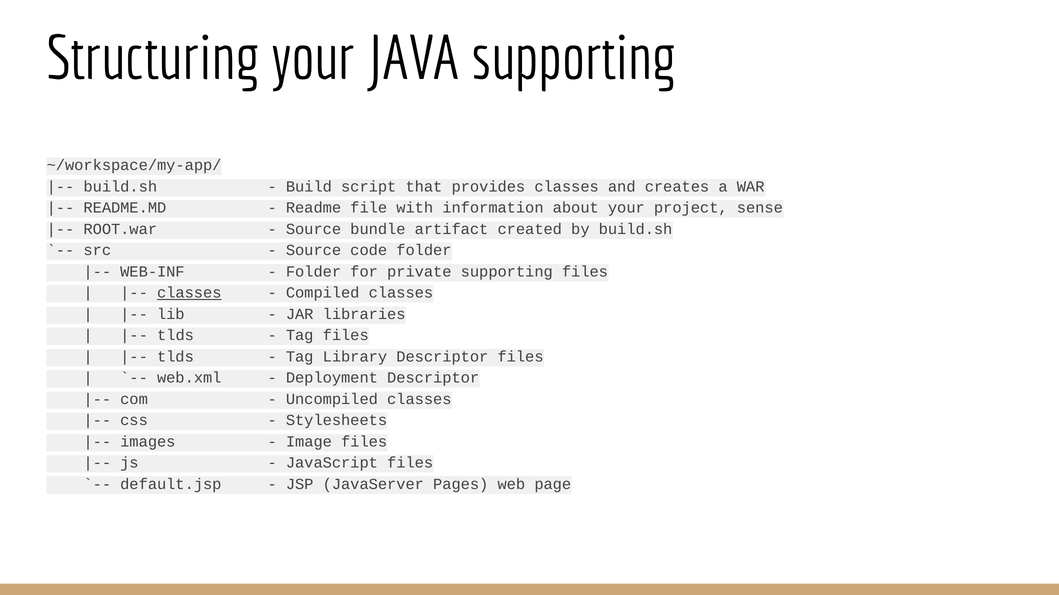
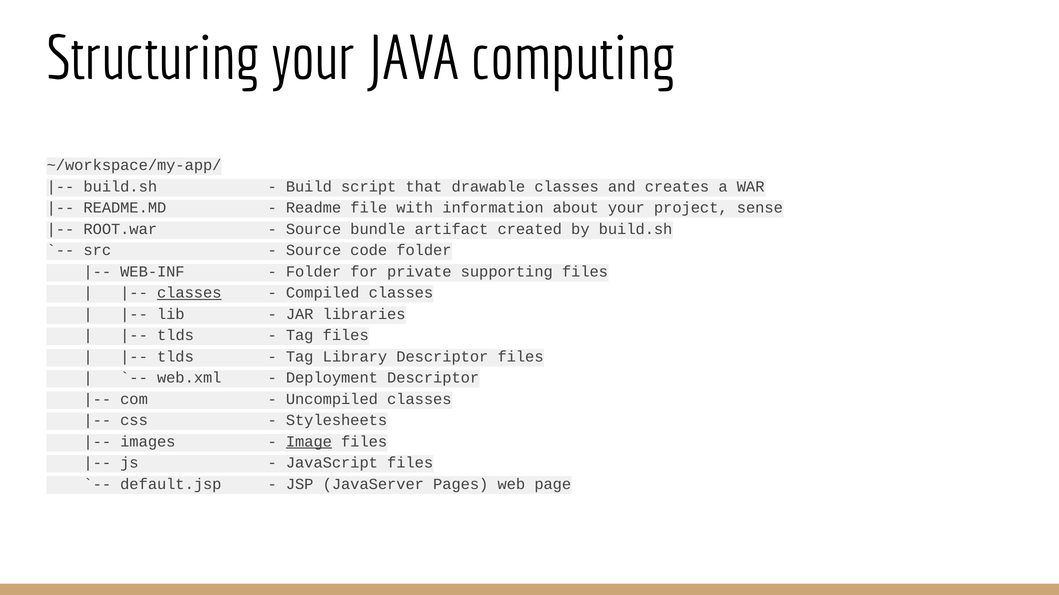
JAVA supporting: supporting -> computing (574, 59)
provides: provides -> drawable (488, 187)
Image underline: none -> present (309, 442)
